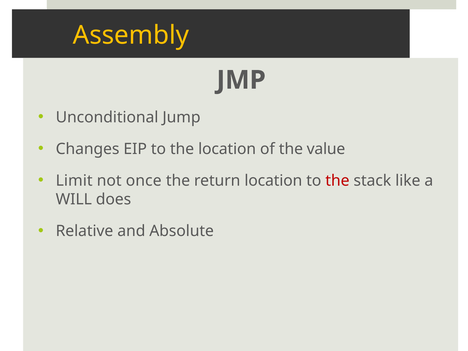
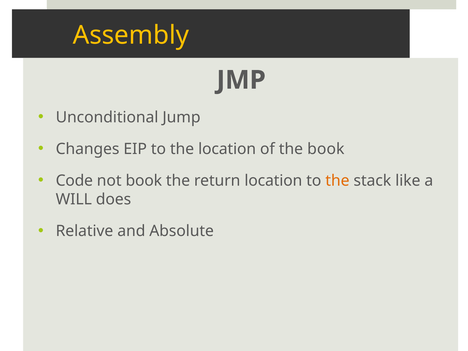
the value: value -> book (326, 149)
Limit: Limit -> Code (74, 181)
not once: once -> book (144, 181)
the colour: red -> orange (337, 181)
